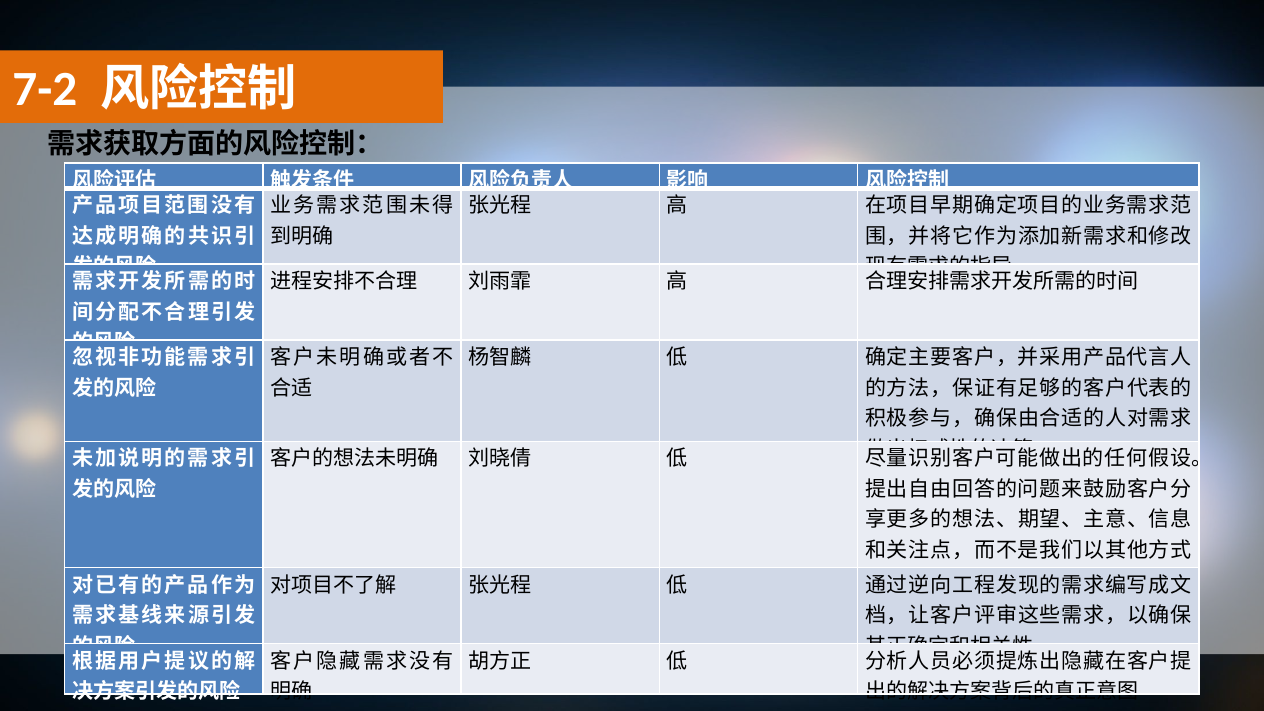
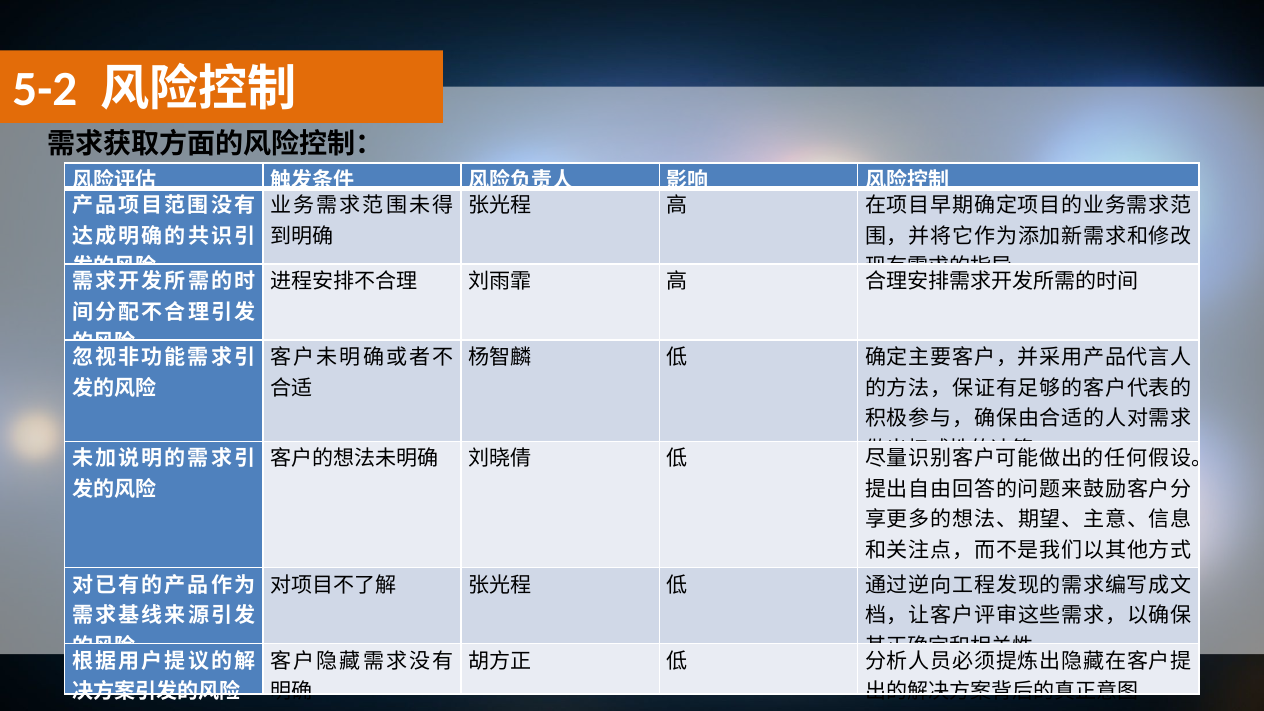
7-2: 7-2 -> 5-2 (45, 90)
